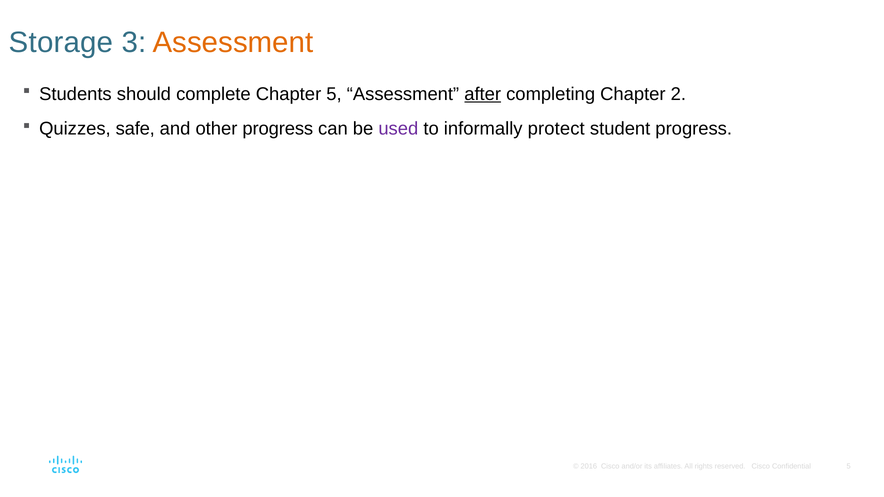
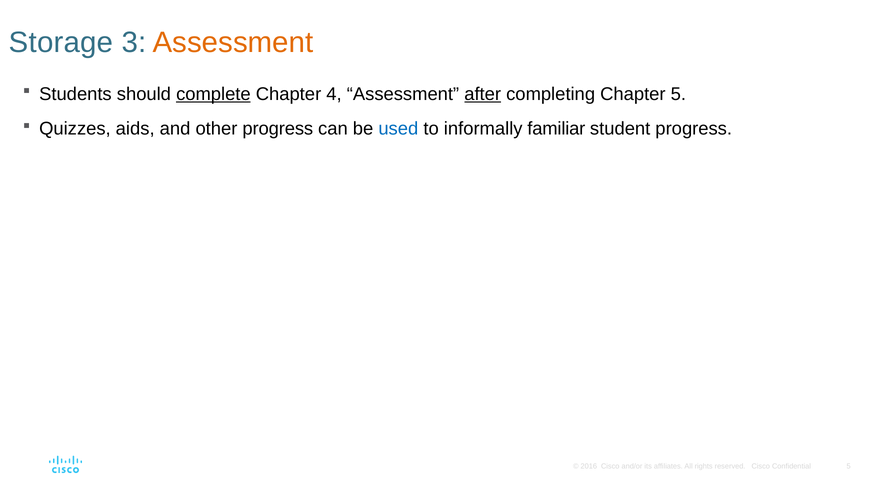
complete underline: none -> present (213, 94)
Chapter 5: 5 -> 4 (334, 94)
Chapter 2: 2 -> 5 (678, 94)
safe: safe -> aids (135, 129)
used colour: purple -> blue (398, 129)
protect: protect -> familiar (556, 129)
